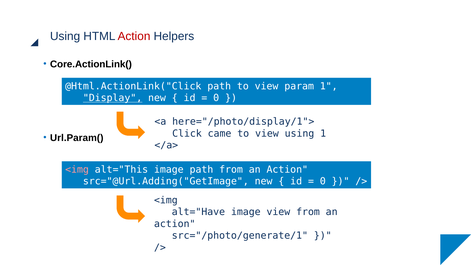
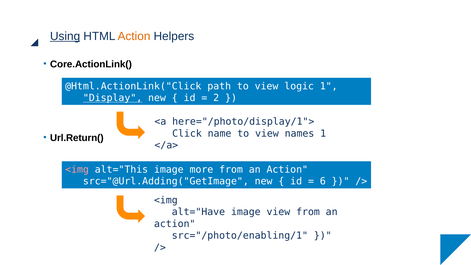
Using underline: none -> present (65, 36)
Action colour: red -> orange (134, 36)
param: param -> logic (299, 86)
0: 0 -> 2 (216, 98)
came: came -> name (220, 133)
view using: using -> names (300, 133)
Url.Param(: Url.Param( -> Url.Return( (77, 138)
image path: path -> more (201, 170)
0: 0 -> 6 (323, 181)
src="/photo/generate/1: src="/photo/generate/1 -> src="/photo/enabling/1 (240, 236)
